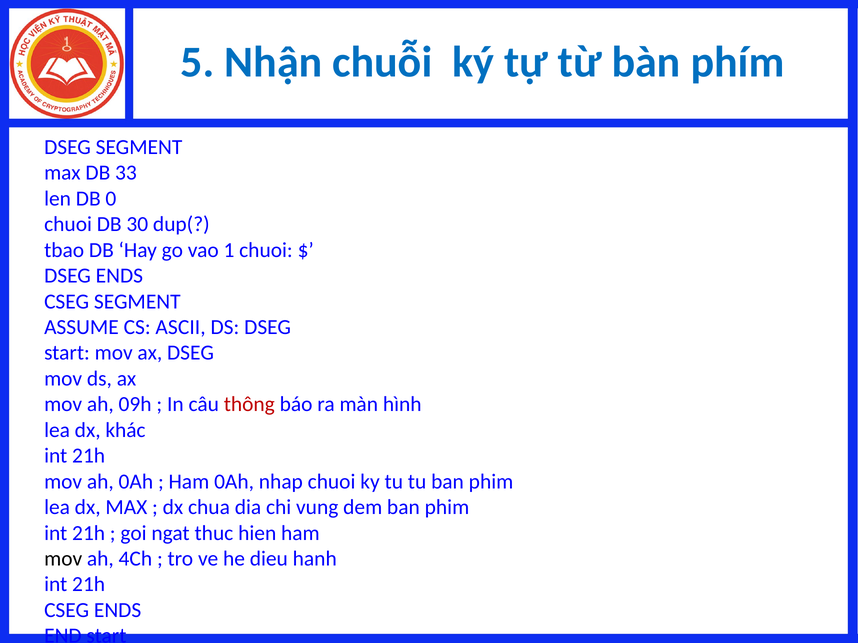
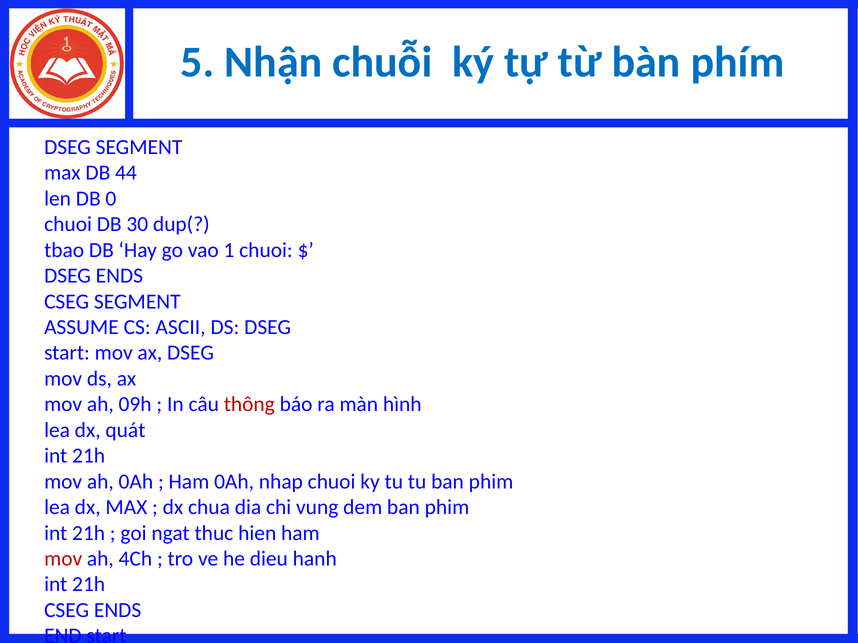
33: 33 -> 44 (126, 173)
khác: khác -> quát (125, 430)
mov colour: black -> red (63, 559)
